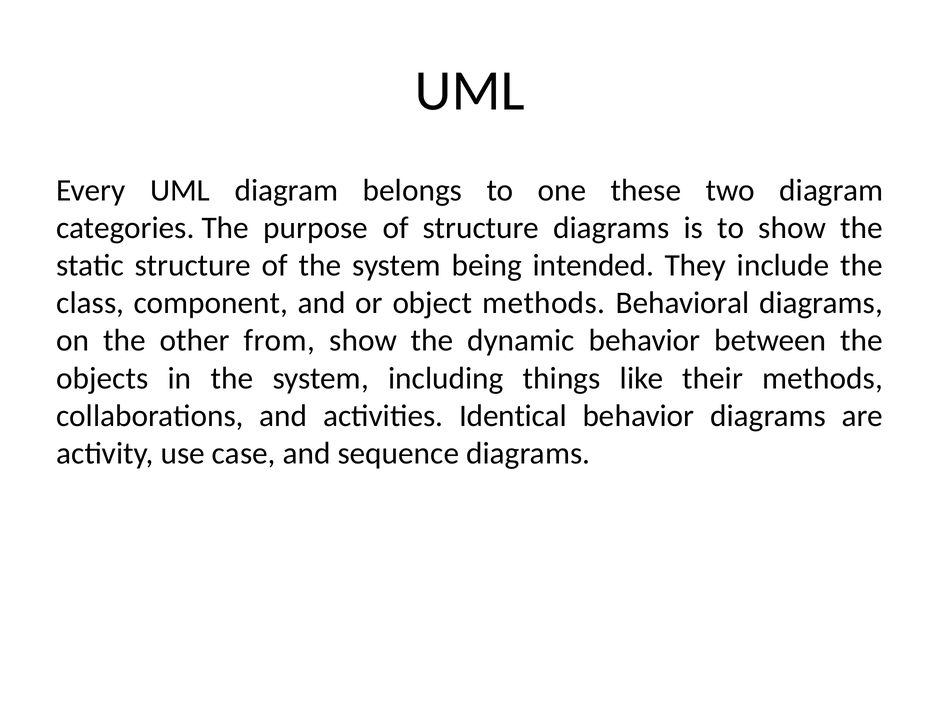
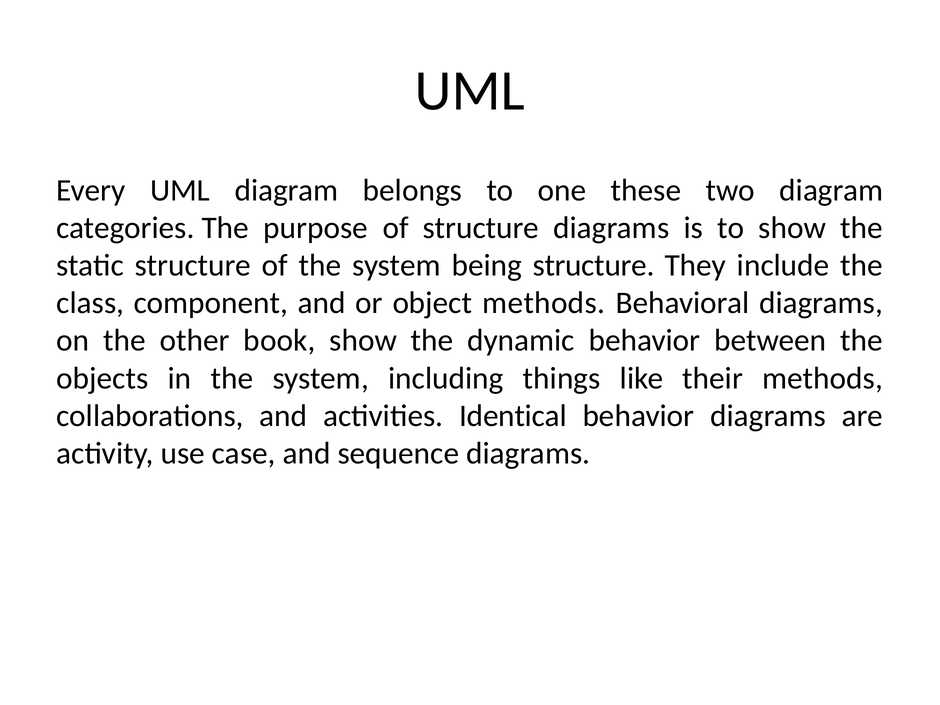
being intended: intended -> structure (594, 265)
from: from -> book (279, 341)
